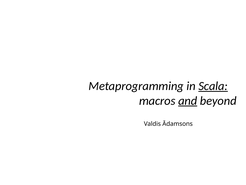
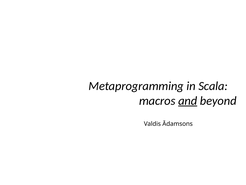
Scala underline: present -> none (213, 86)
